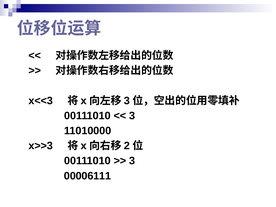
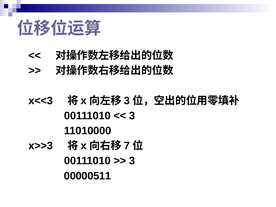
2: 2 -> 7 (127, 146)
00006111: 00006111 -> 00000511 (87, 176)
